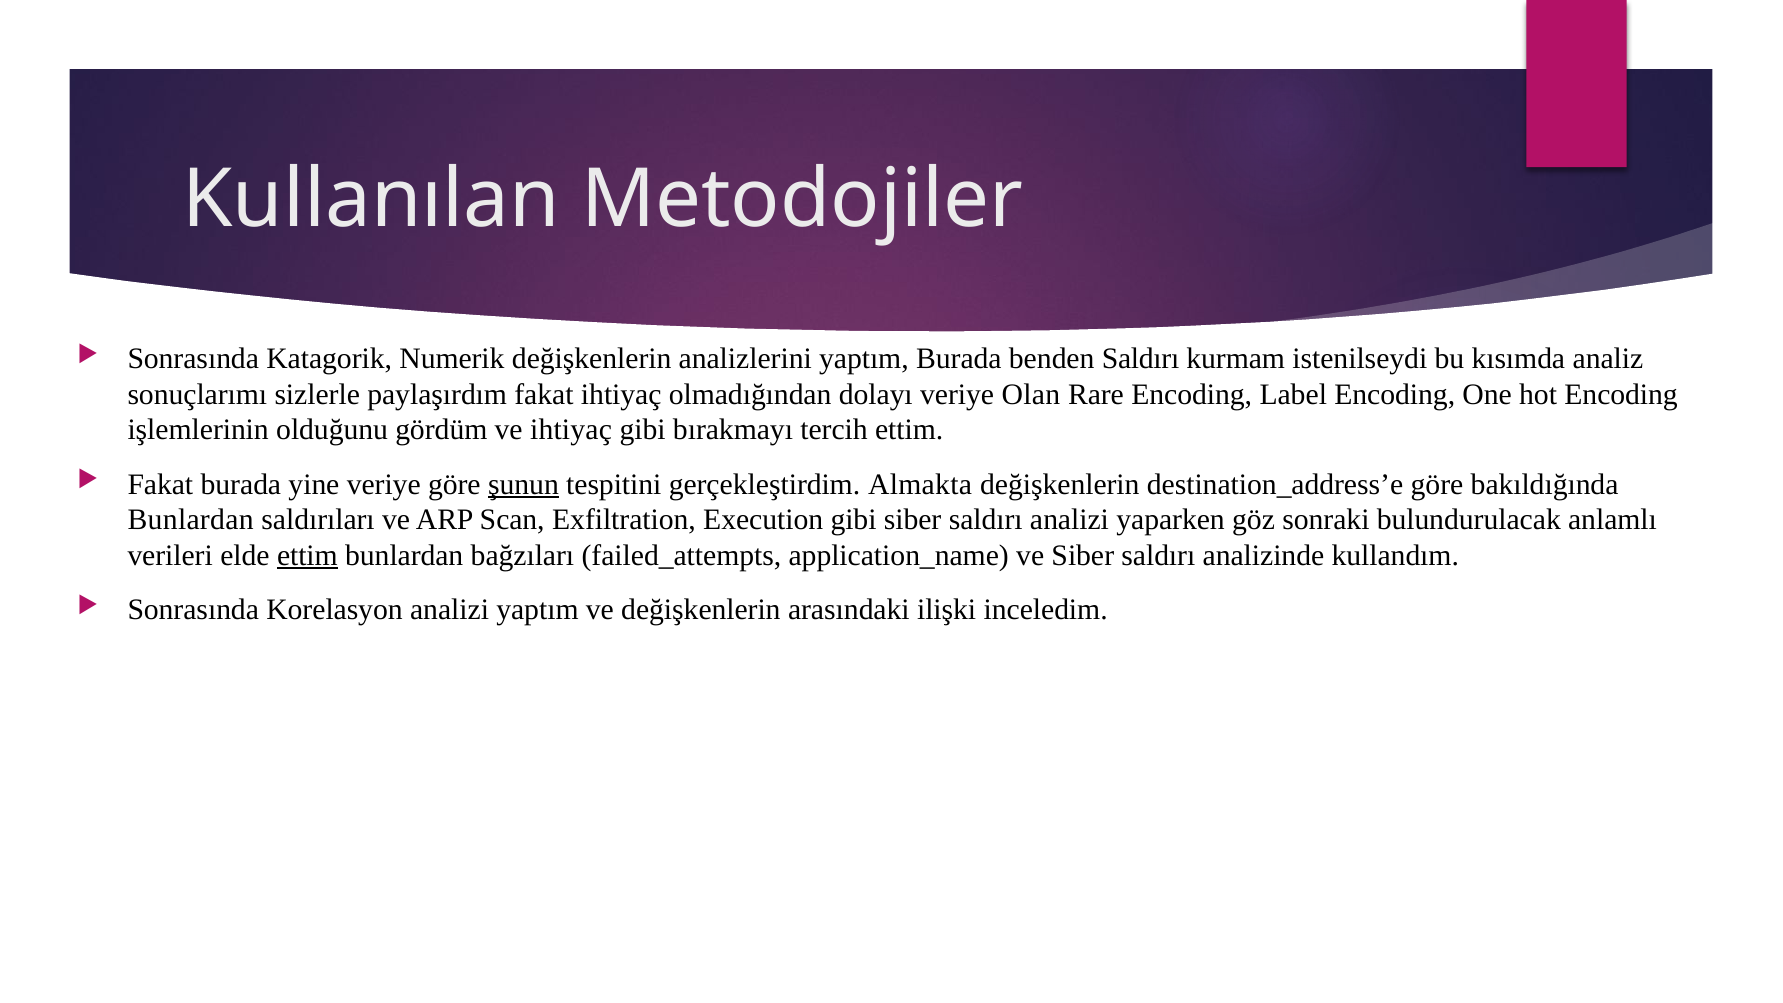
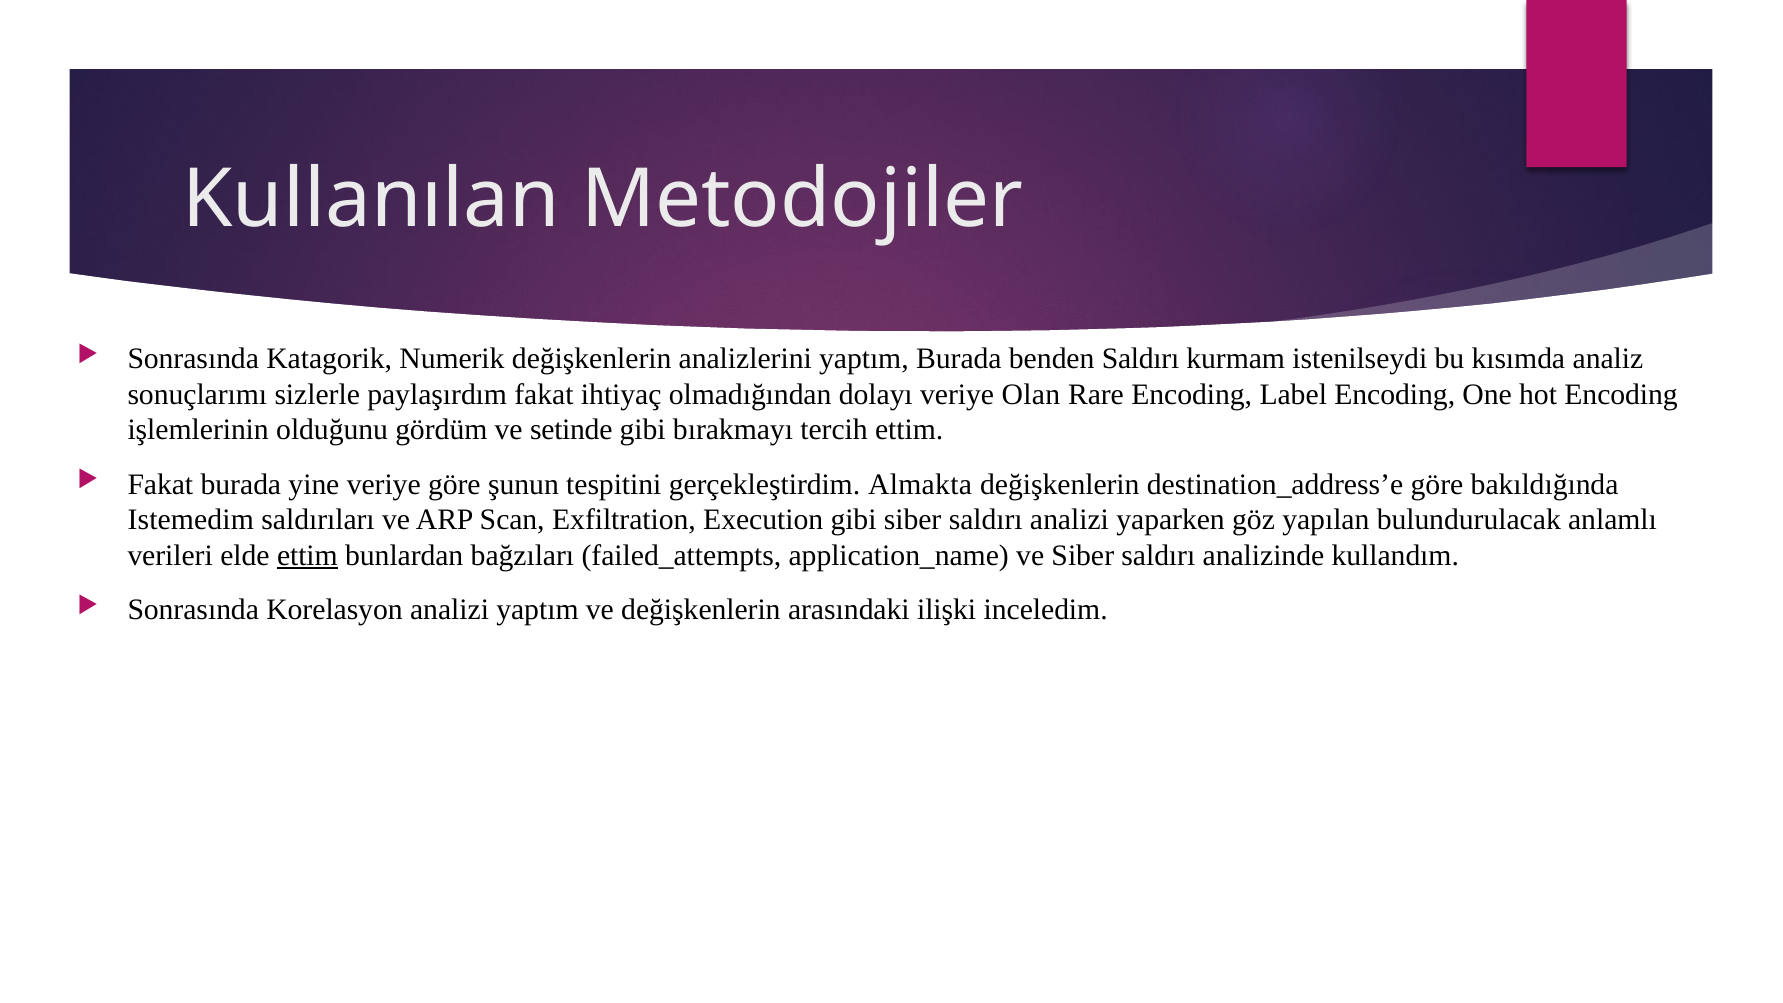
ve ihtiyaç: ihtiyaç -> setinde (571, 430)
şunun underline: present -> none (523, 484)
Bunlardan: Bunlardan -> Istemedim (191, 520)
sonraki: sonraki -> yapılan (1326, 520)
